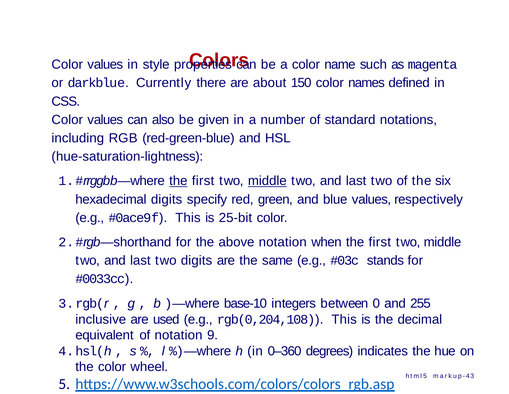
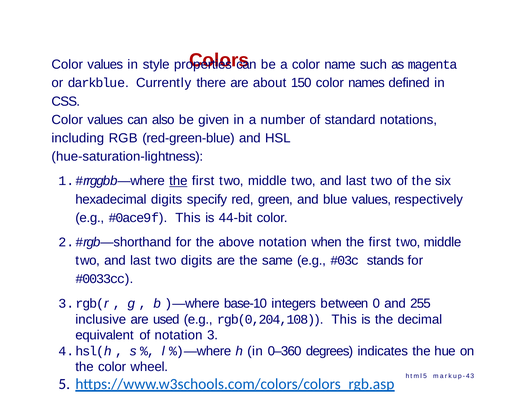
middle underline: present -> none (267, 181)
25-bit: 25-bit -> 44-bit (235, 217)
9: 9 -> 3 (213, 335)
